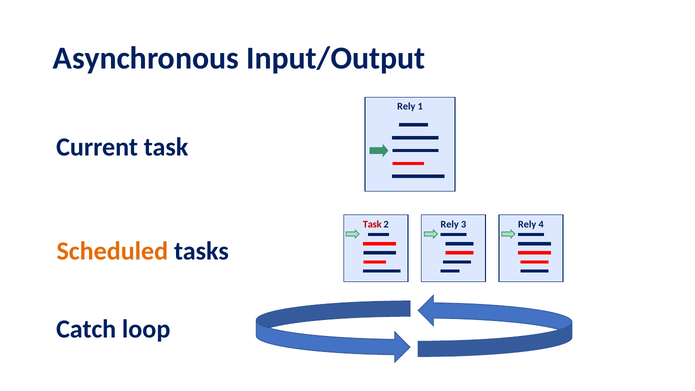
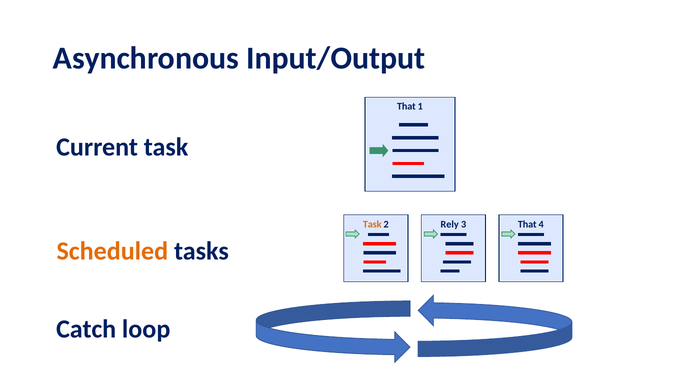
Rely: Rely -> That (406, 107)
Task colour: red -> orange (372, 224)
3 Rely: Rely -> That (527, 224)
